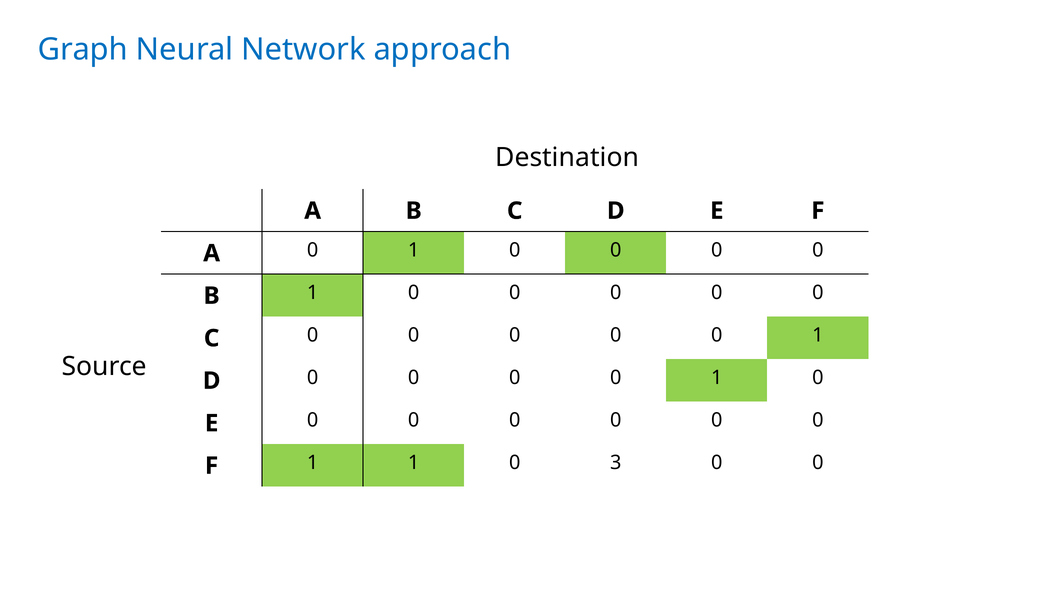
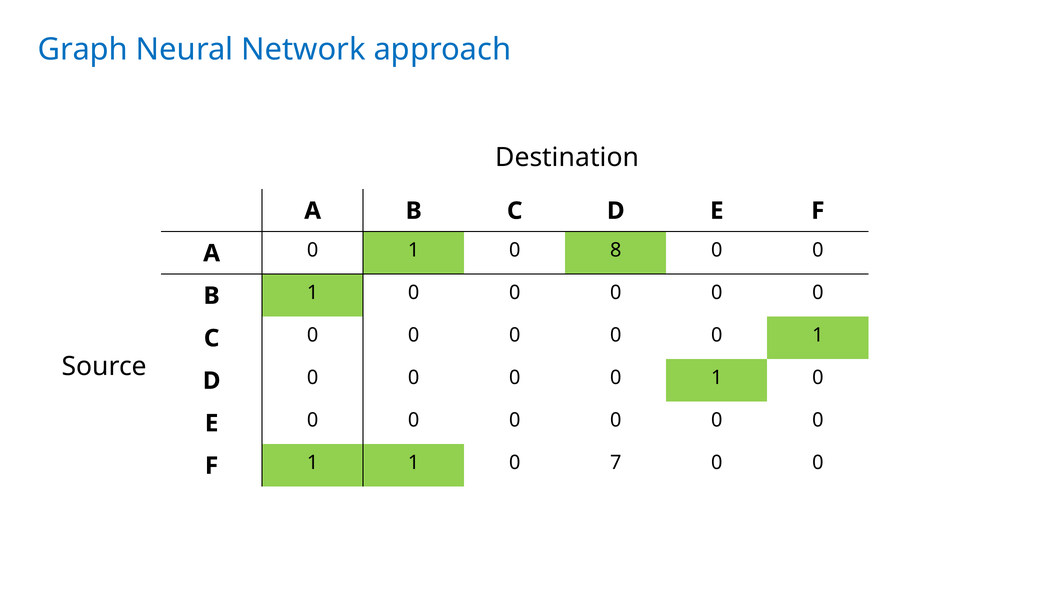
0 1 0 0: 0 -> 8 (616, 250)
3: 3 -> 7 (616, 462)
